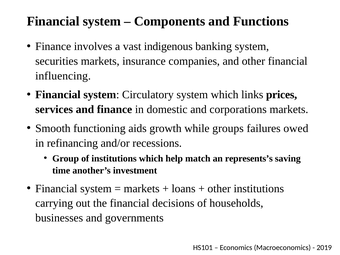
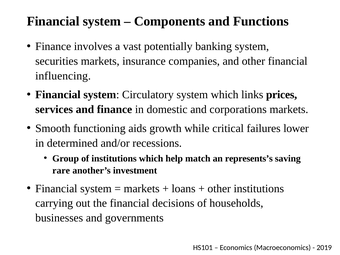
indigenous: indigenous -> potentially (168, 46)
groups: groups -> critical (228, 128)
owed: owed -> lower (296, 128)
refinancing: refinancing -> determined (72, 143)
time: time -> rare (61, 171)
